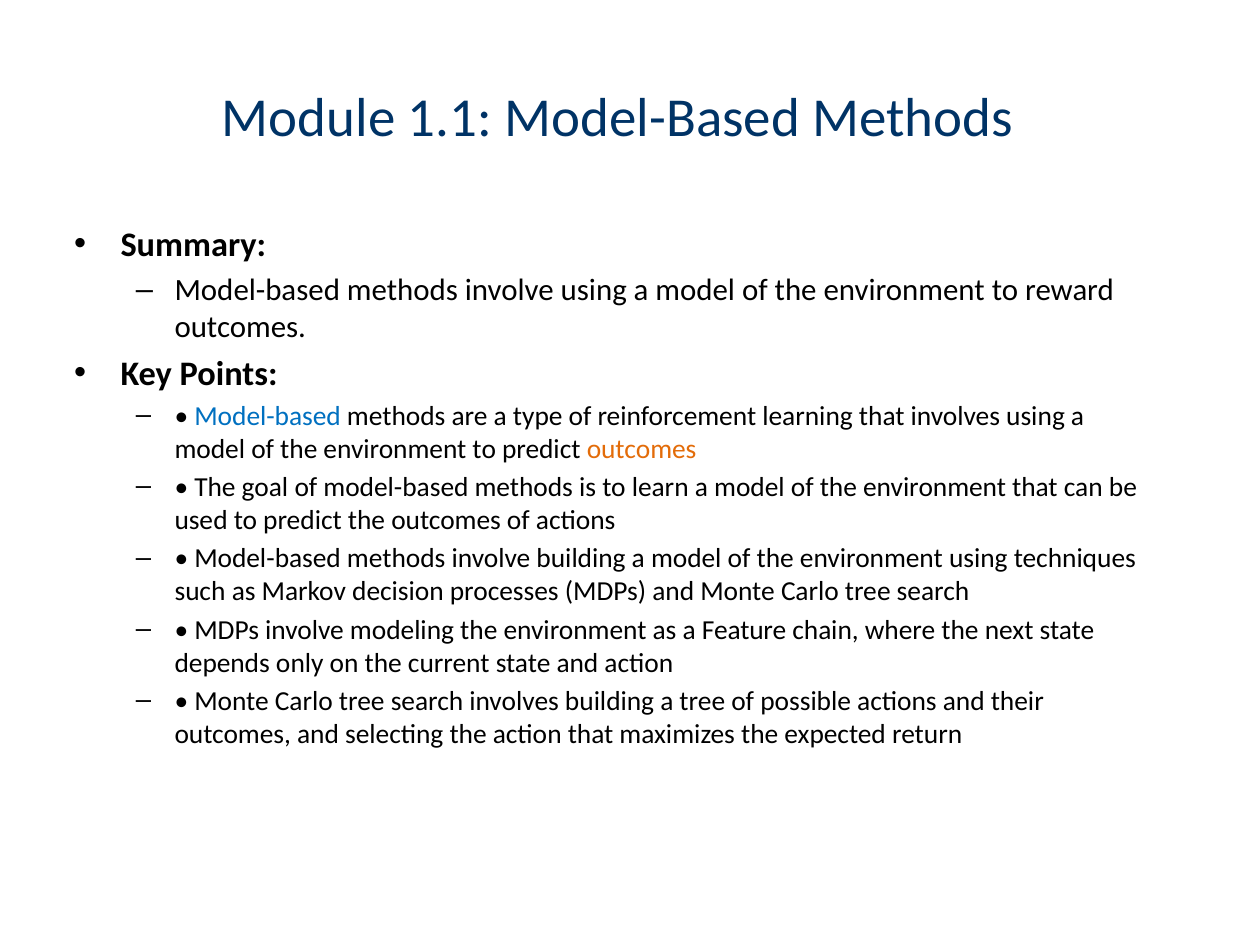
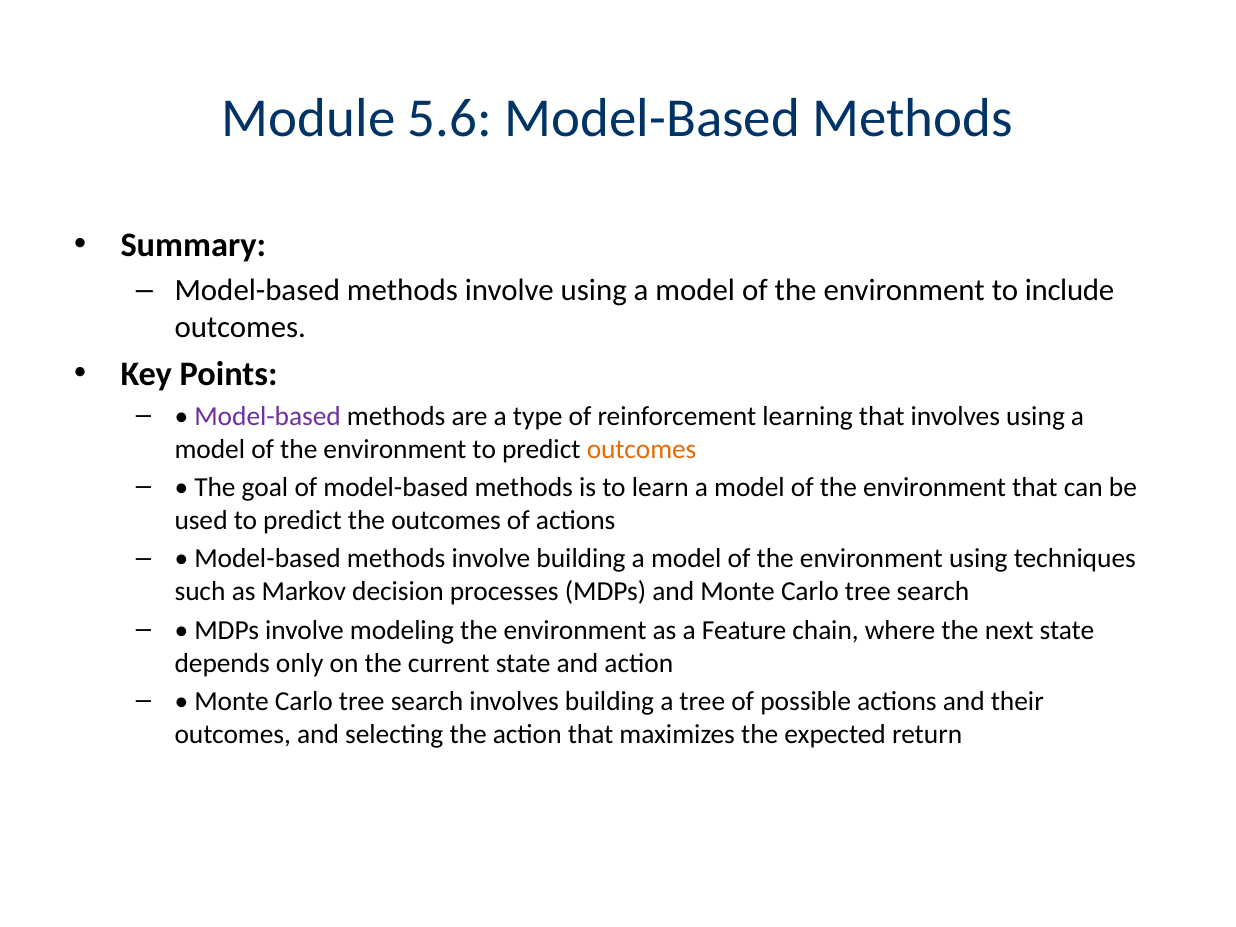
1.1: 1.1 -> 5.6 (450, 118)
reward: reward -> include (1070, 291)
Model-based colour: blue -> purple (268, 416)
